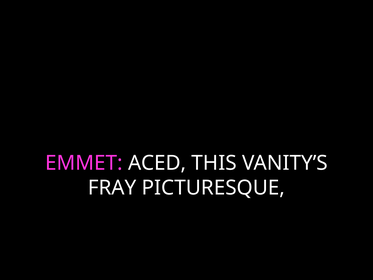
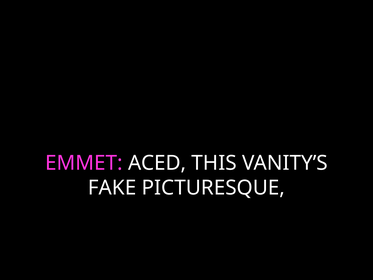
FRAY: FRAY -> FAKE (112, 188)
